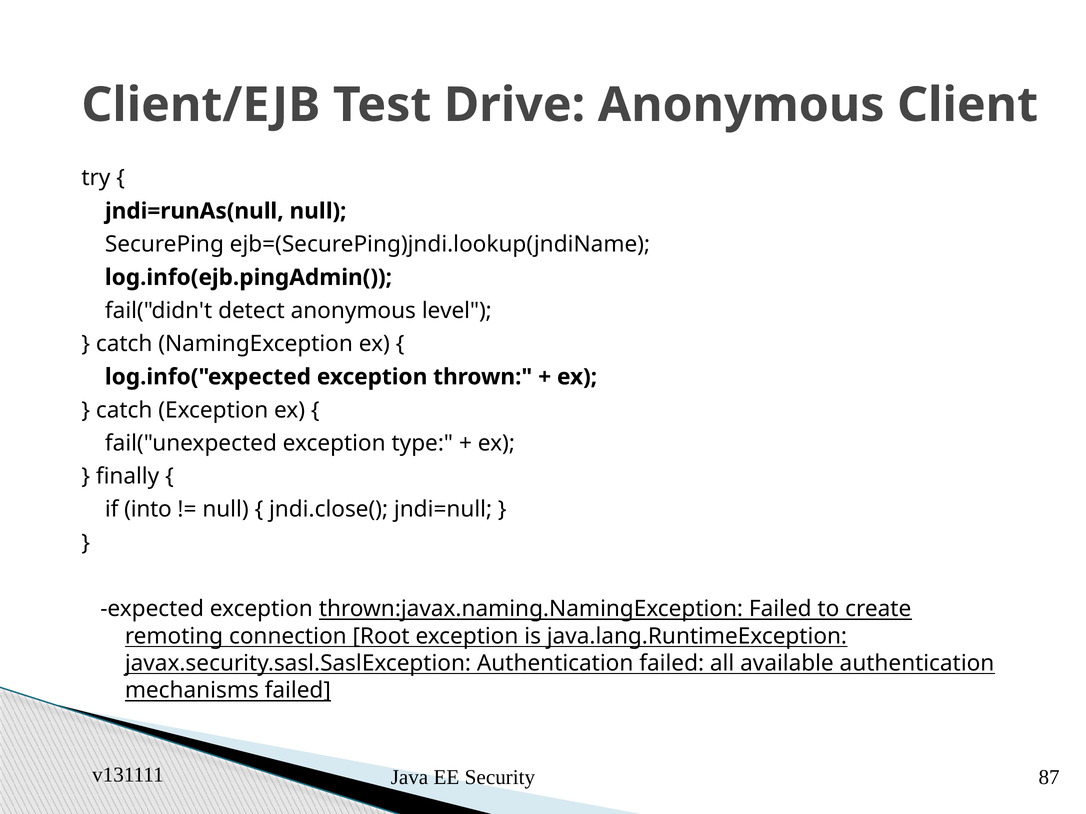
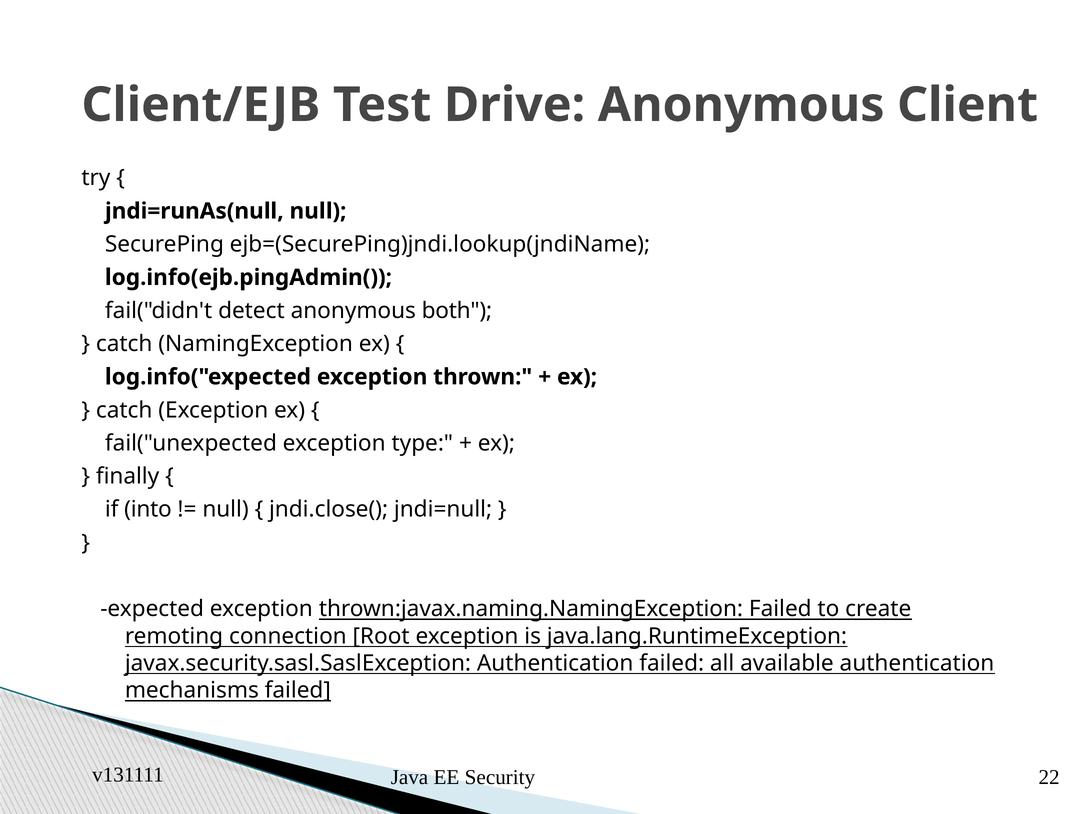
level: level -> both (457, 311)
87: 87 -> 22 (1049, 778)
